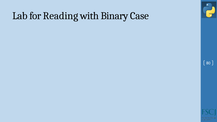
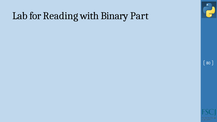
Case: Case -> Part (139, 16)
